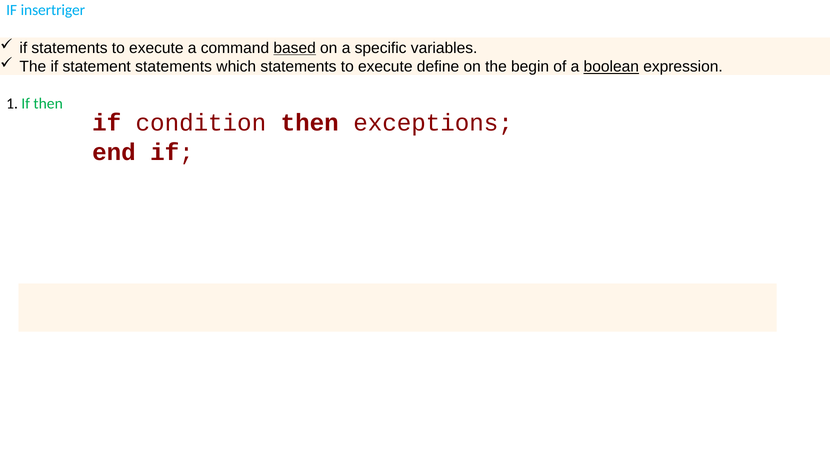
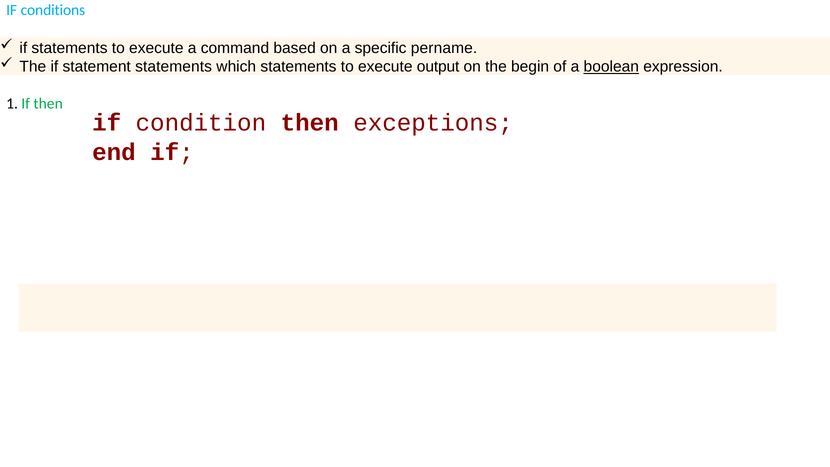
insertriger: insertriger -> conditions (53, 10)
based underline: present -> none (295, 48)
variables: variables -> pername (444, 48)
define: define -> output (438, 67)
